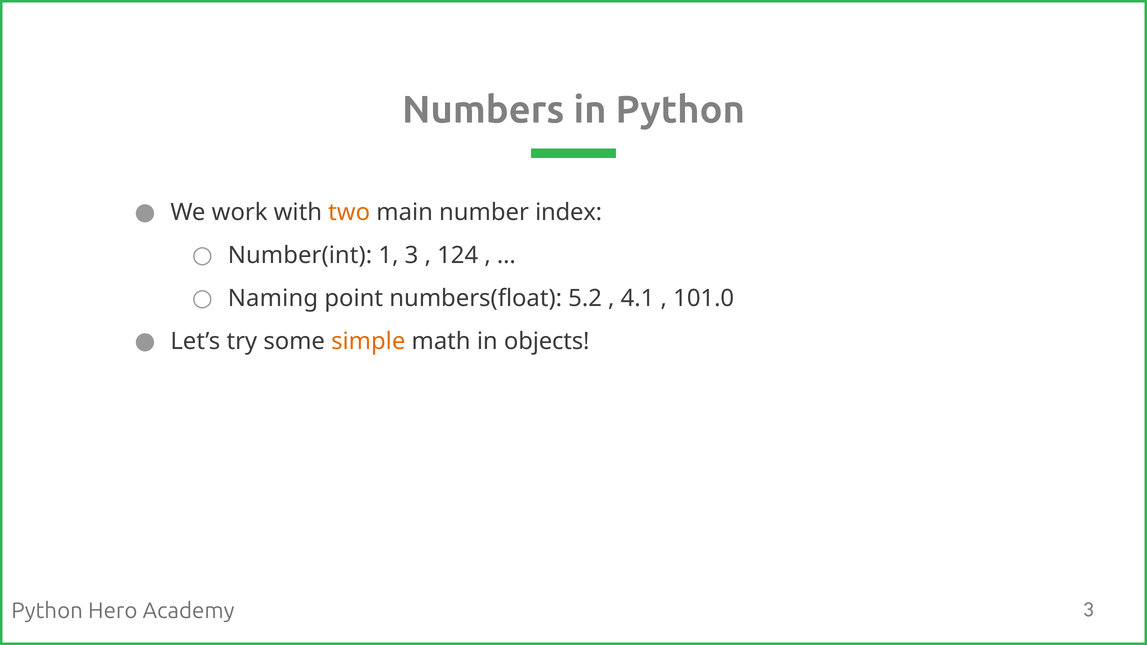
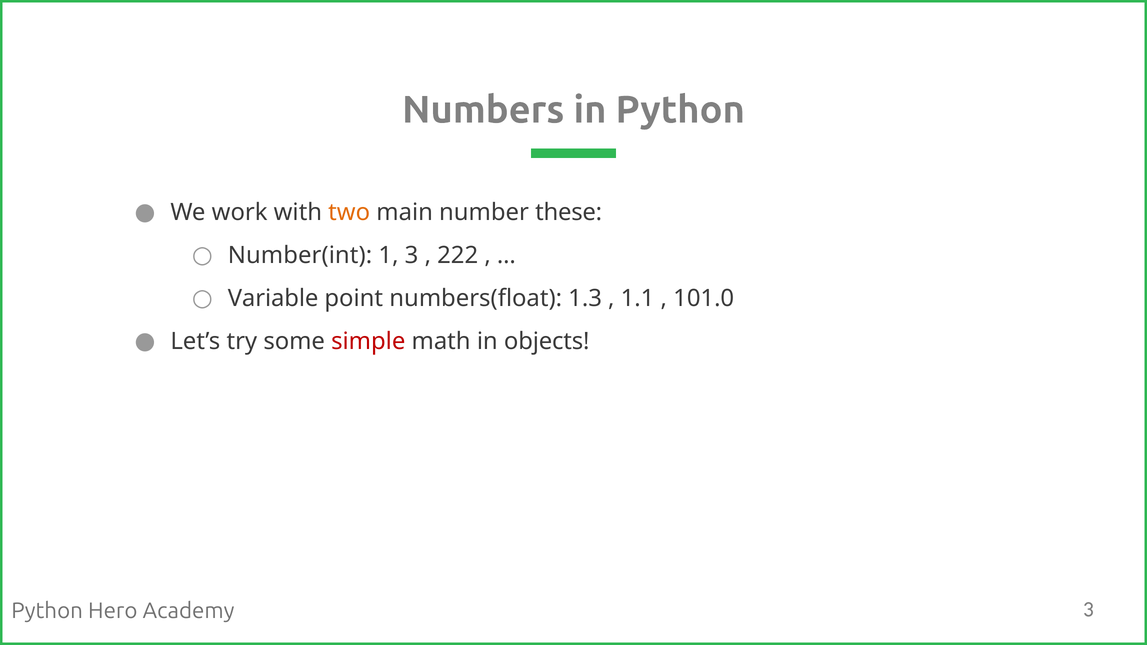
index: index -> these (569, 212)
124: 124 -> 222 (458, 255)
Naming: Naming -> Variable (273, 298)
5.2: 5.2 -> 1.3 (585, 298)
4.1: 4.1 -> 1.1 (638, 298)
simple colour: orange -> red (368, 341)
